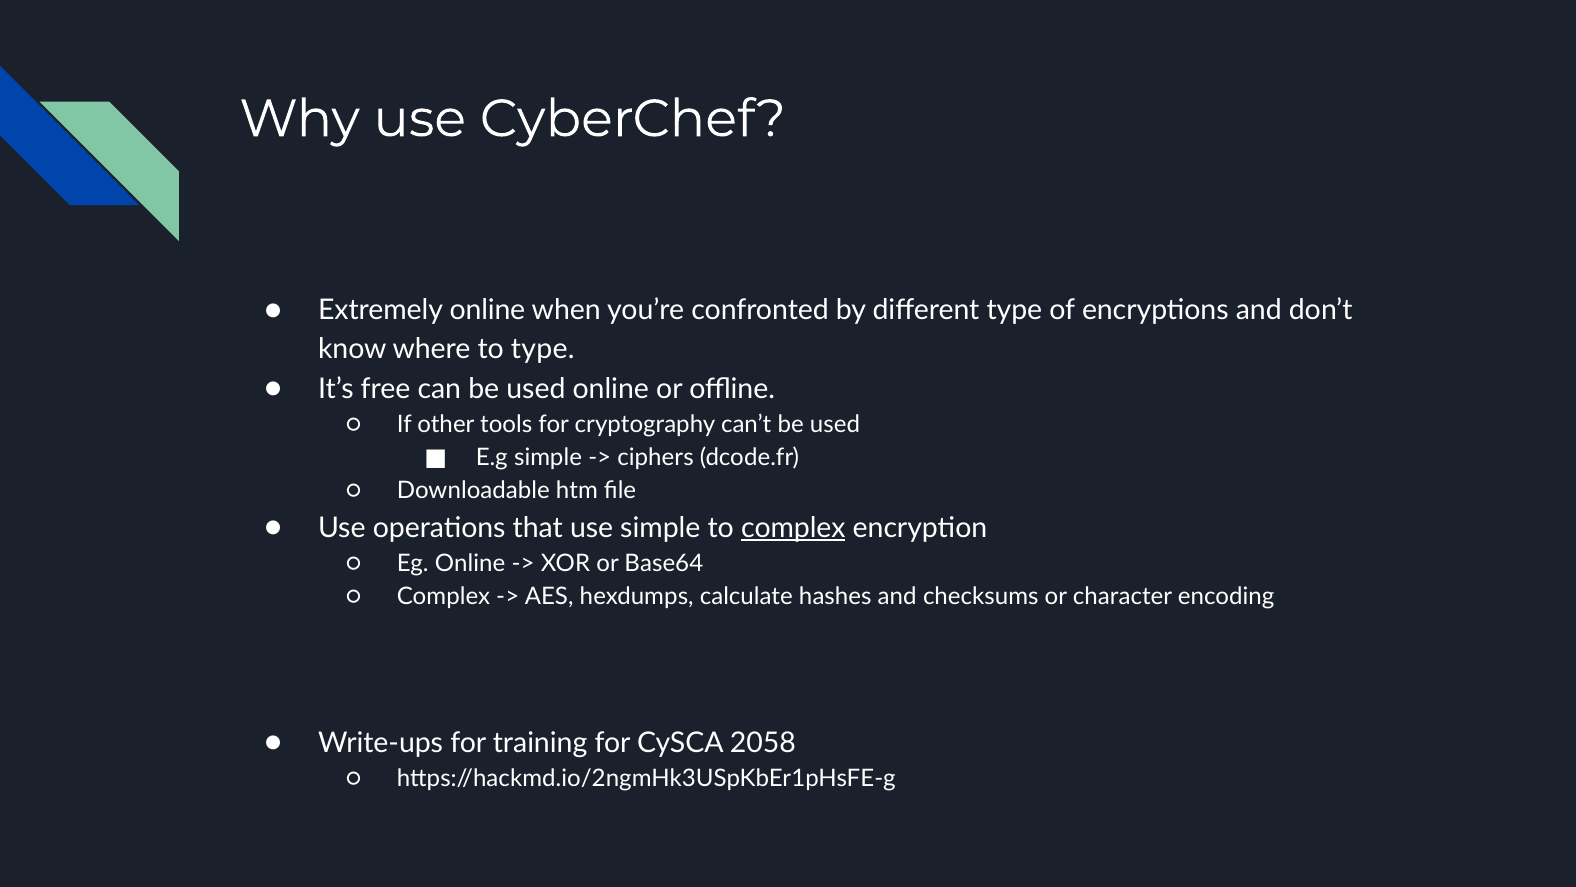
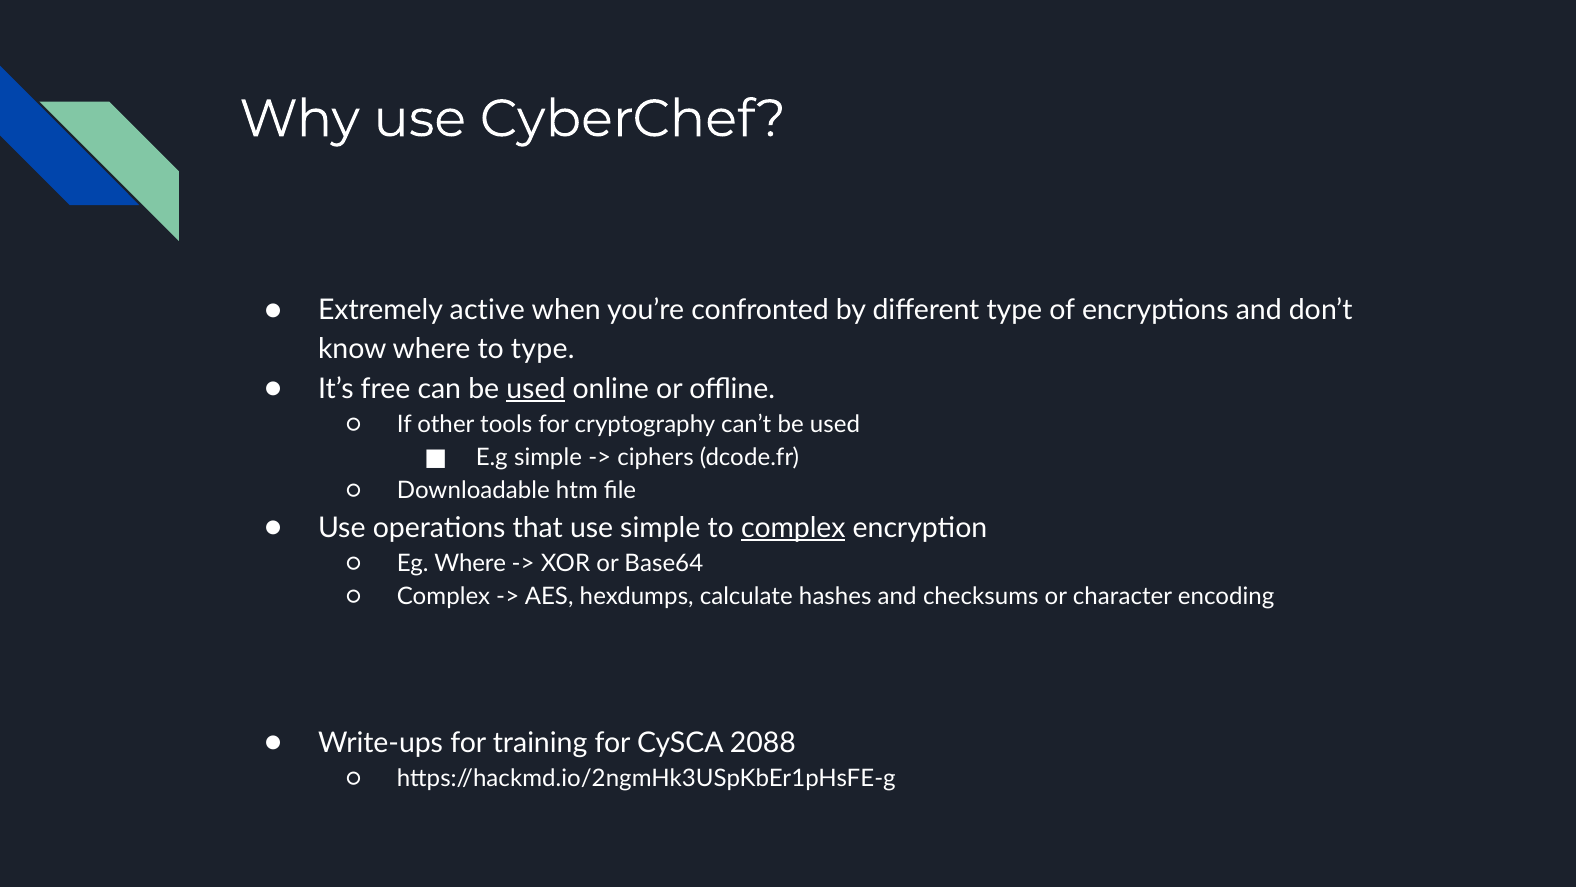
Extremely online: online -> active (487, 310)
used underline: none -> present (536, 389)
Eg Online: Online -> Where (470, 563)
2058: 2058 -> 2088 (763, 742)
